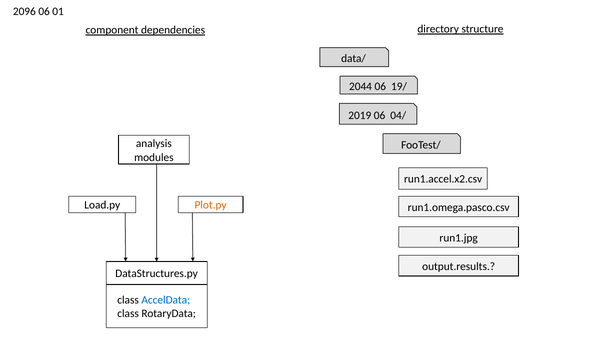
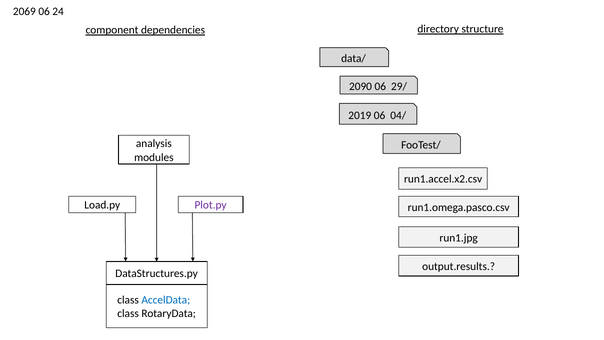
2096: 2096 -> 2069 (24, 12)
01: 01 -> 24 (58, 12)
2044: 2044 -> 2090 (361, 86)
19/: 19/ -> 29/ (399, 86)
Plot.py colour: orange -> purple (211, 205)
